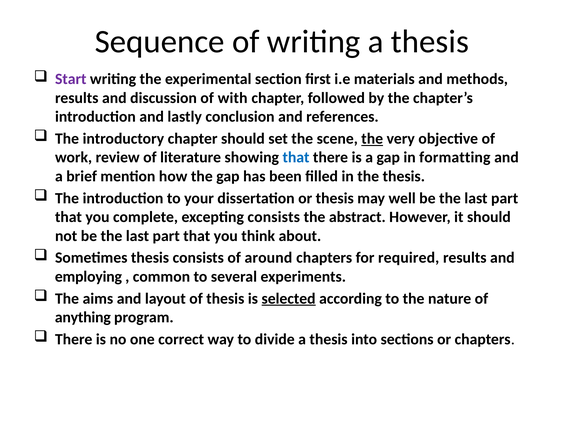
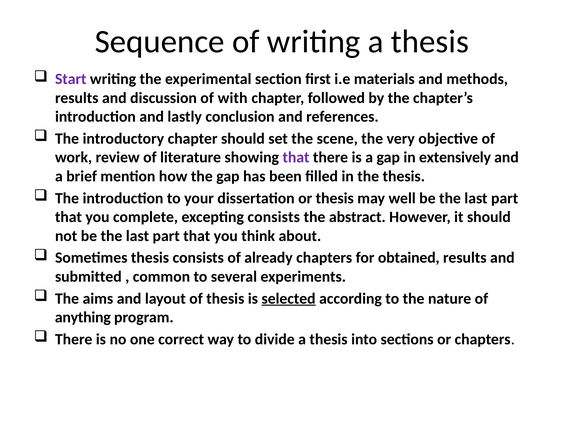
the underline: present -> none (372, 139)
that colour: blue -> purple (296, 157)
formatting: formatting -> extensively (455, 157)
around: around -> already (269, 258)
required: required -> obtained (409, 258)
employing: employing -> submitted (88, 277)
